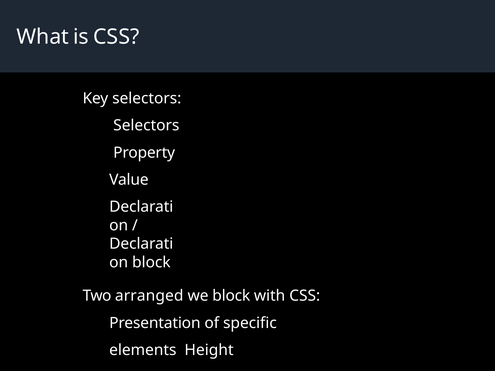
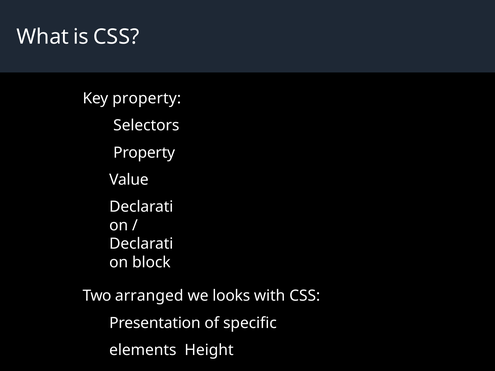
Key selectors: selectors -> property (147, 98)
we block: block -> looks (231, 296)
